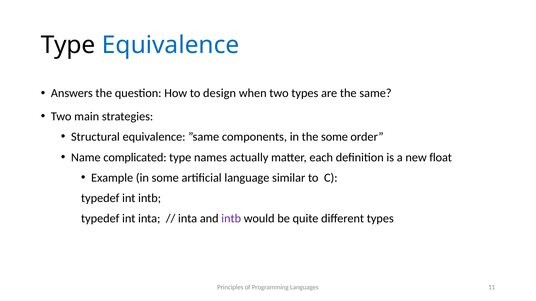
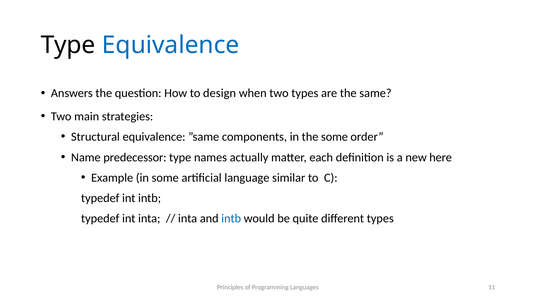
complicated: complicated -> predecessor (135, 158)
float: float -> here (441, 158)
intb colour: purple -> blue (231, 219)
